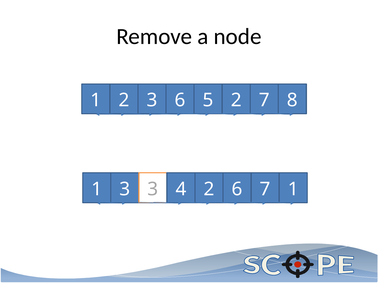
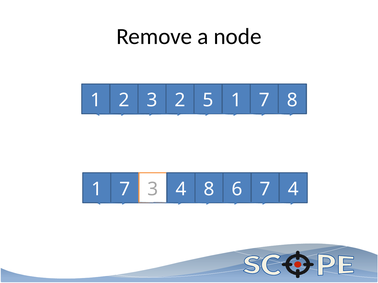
3 6: 6 -> 2 (180, 100)
5 2: 2 -> 1 (236, 100)
3: 3 -> 7 (125, 189)
4 2: 2 -> 8 (209, 189)
7 1: 1 -> 4 (293, 189)
